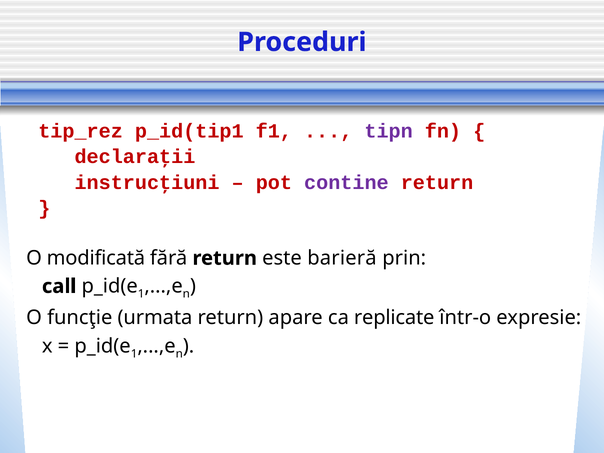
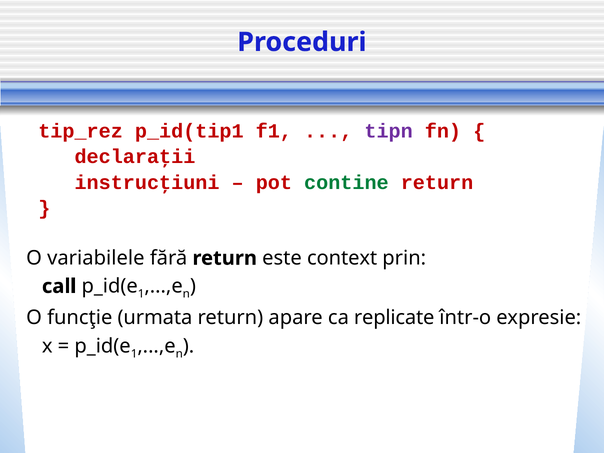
contine colour: purple -> green (346, 182)
modificată: modificată -> variabilele (96, 258)
barieră: barieră -> context (342, 258)
